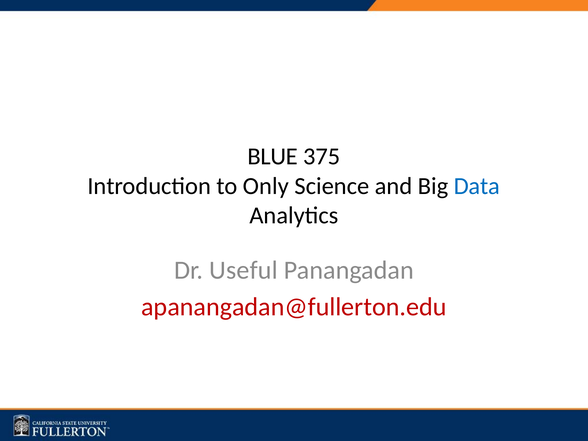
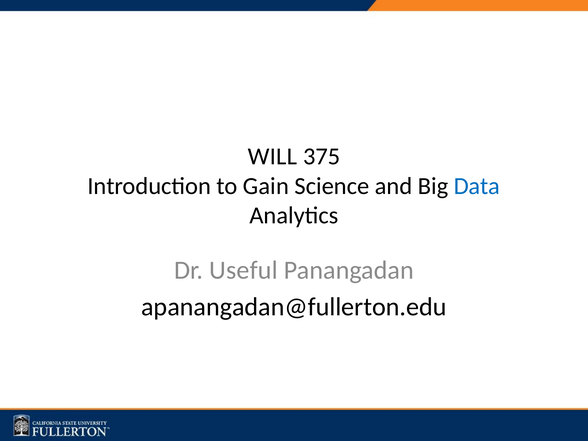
BLUE: BLUE -> WILL (272, 157)
Only: Only -> Gain (266, 186)
apanangadan@fullerton.edu colour: red -> black (294, 307)
